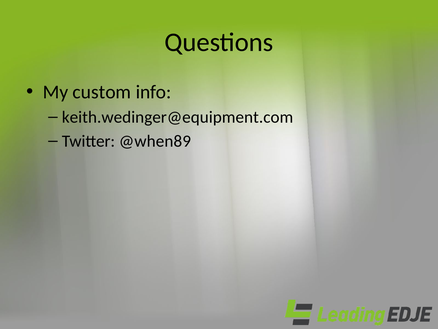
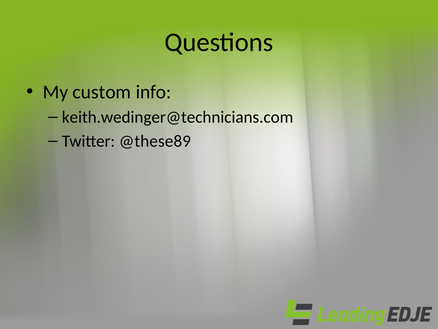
keith.wedinger@equipment.com: keith.wedinger@equipment.com -> keith.wedinger@technicians.com (178, 117)
@when89: @when89 -> @these89 (155, 141)
